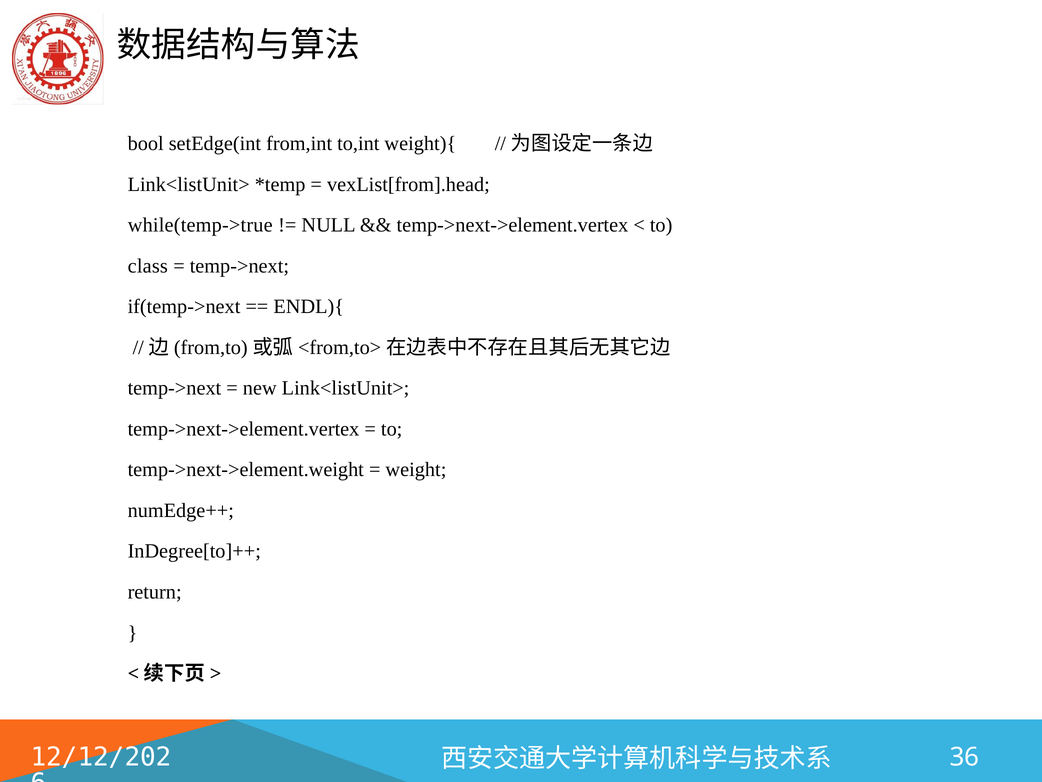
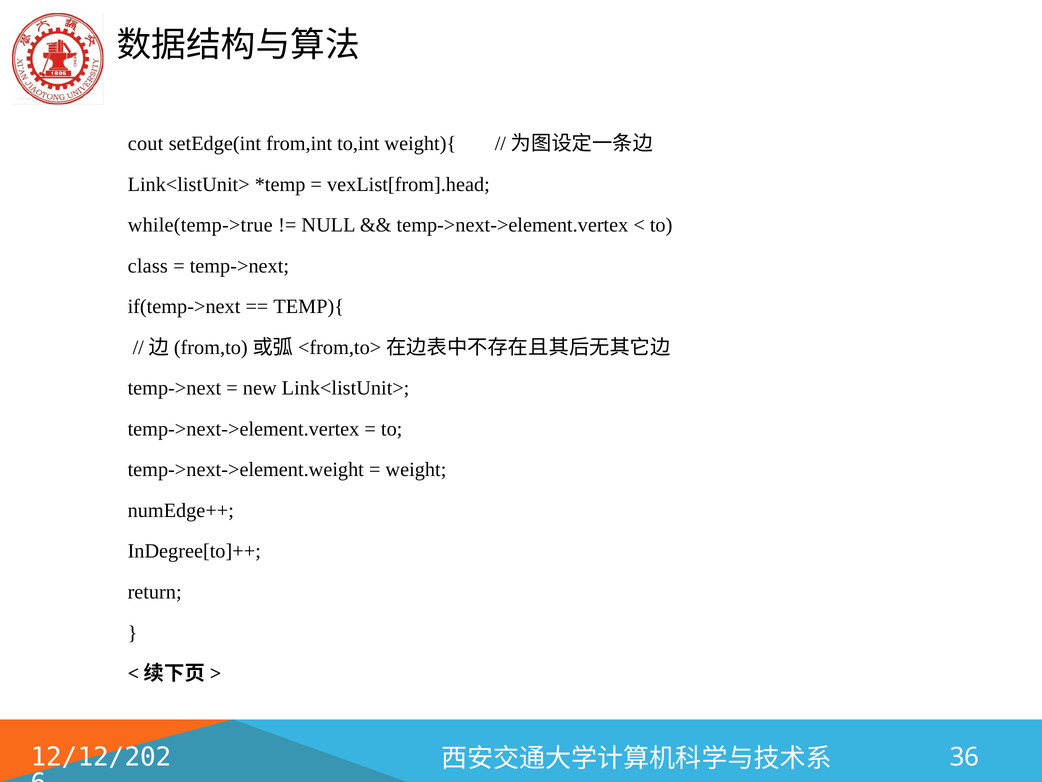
bool: bool -> cout (146, 144)
ENDL){: ENDL){ -> TEMP){ (309, 307)
